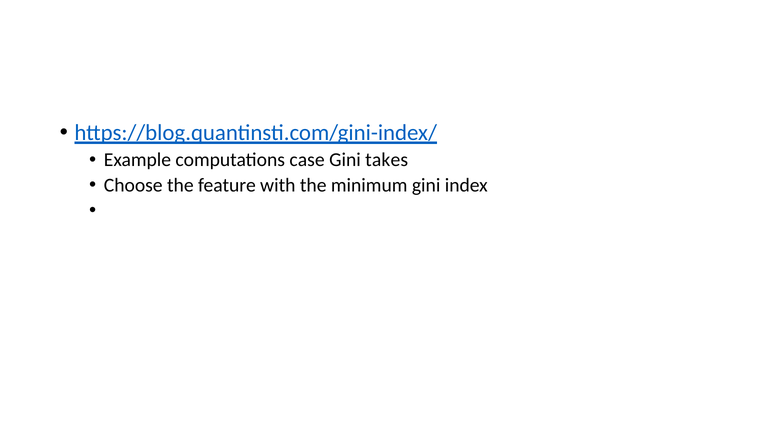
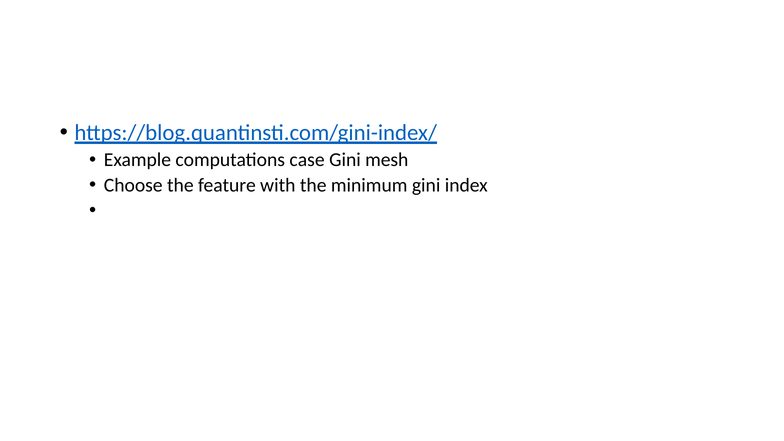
takes: takes -> mesh (387, 160)
